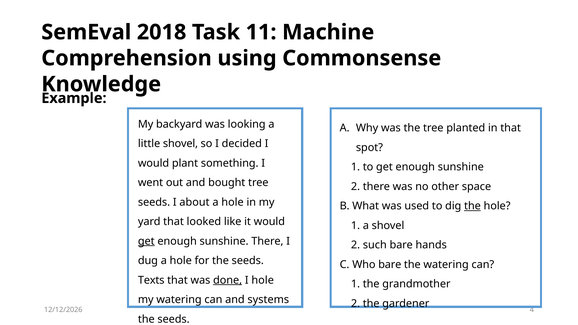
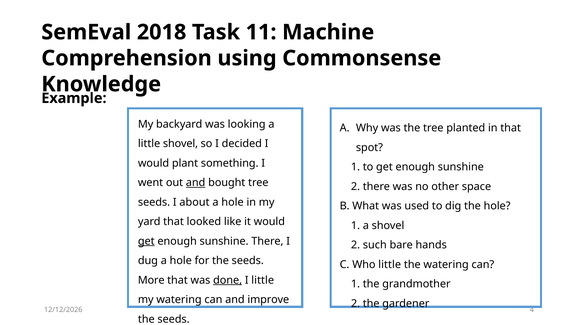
and underline: none -> present (196, 183)
the underline: present -> none (472, 206)
Who bare: bare -> little (390, 265)
Texts: Texts -> More (151, 280)
I hole: hole -> little (263, 280)
systems: systems -> improve (268, 300)
